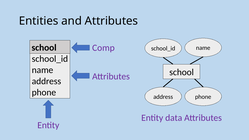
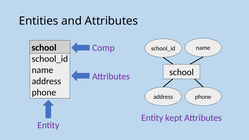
data: data -> kept (174, 118)
